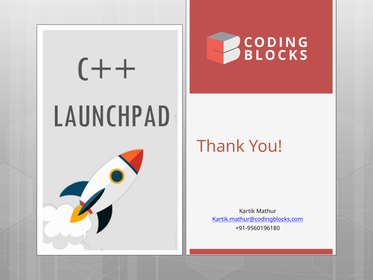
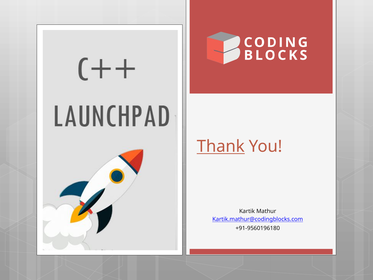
Thank underline: none -> present (221, 146)
